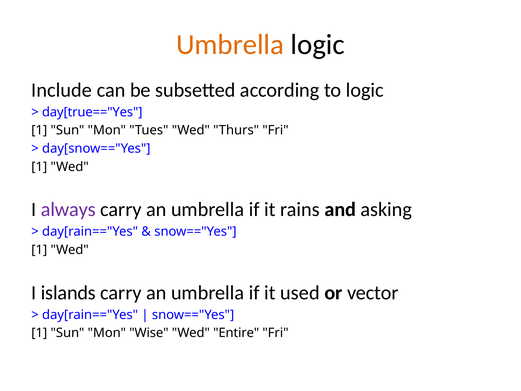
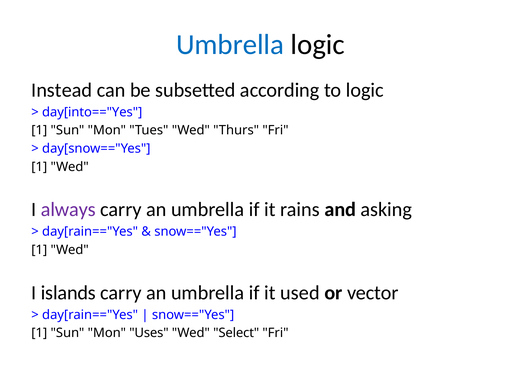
Umbrella colour: orange -> blue (230, 45)
Include: Include -> Instead (62, 90)
day[true=="Yes: day[true=="Yes -> day[into=="Yes (92, 112)
Wise: Wise -> Uses (149, 333)
Entire: Entire -> Select (236, 333)
